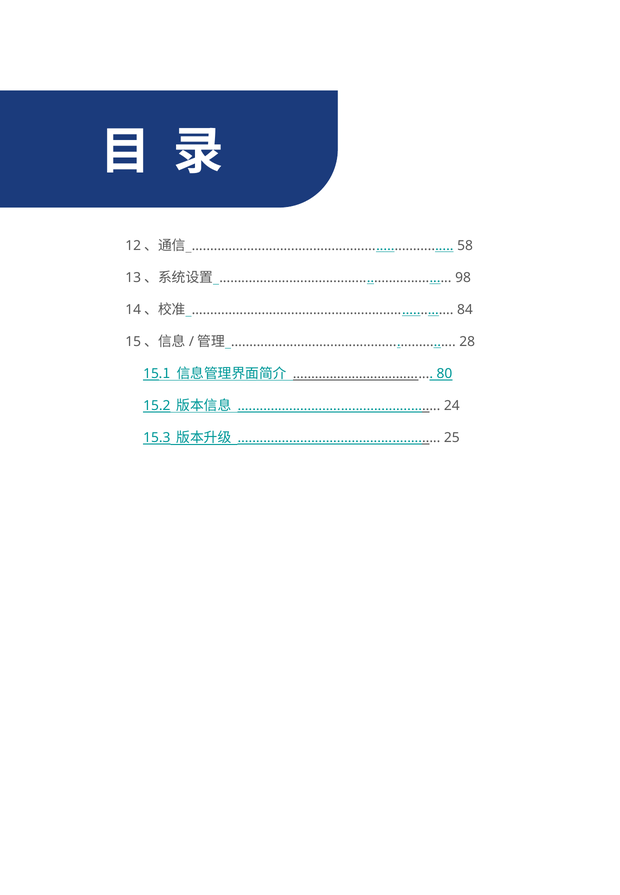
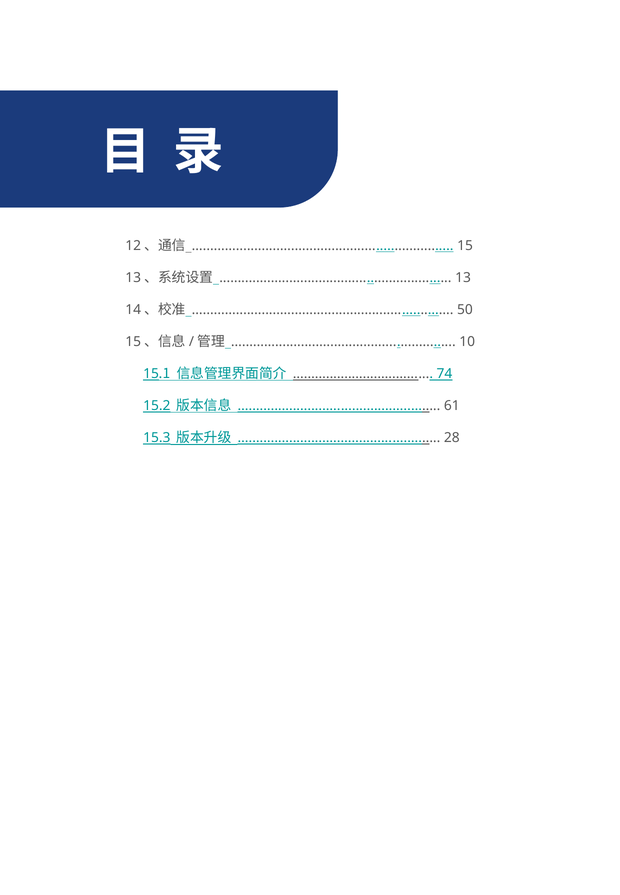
58: 58 -> 15 (465, 246)
98: 98 -> 13 (463, 278)
84: 84 -> 50 (465, 310)
28: 28 -> 10 (467, 342)
80: 80 -> 74 (444, 374)
24: 24 -> 61 (452, 406)
25: 25 -> 28 (452, 438)
